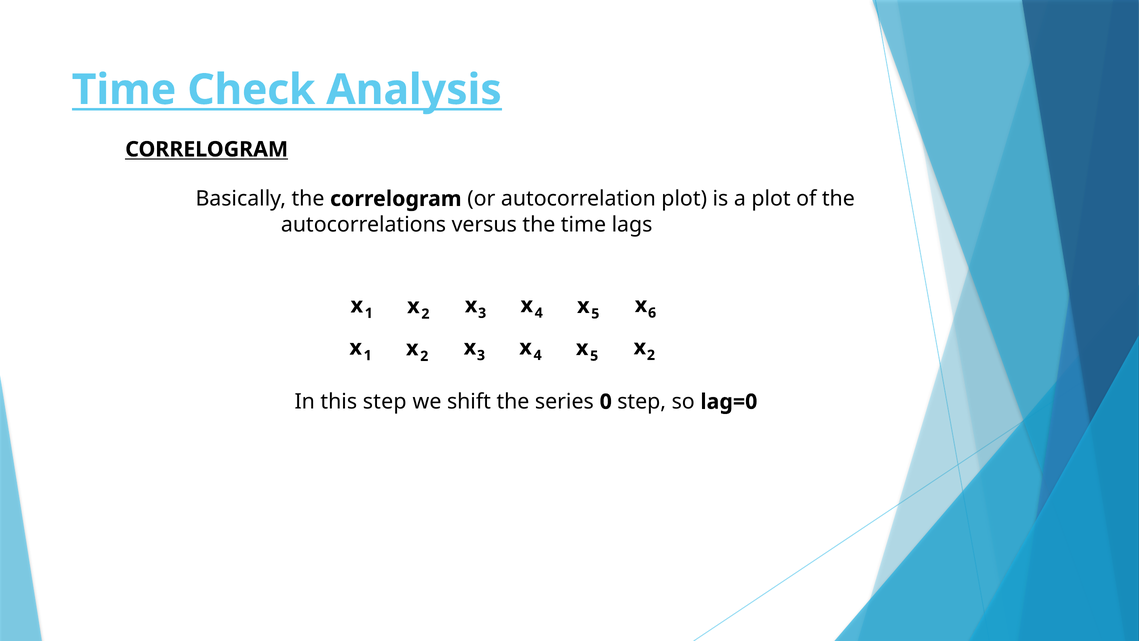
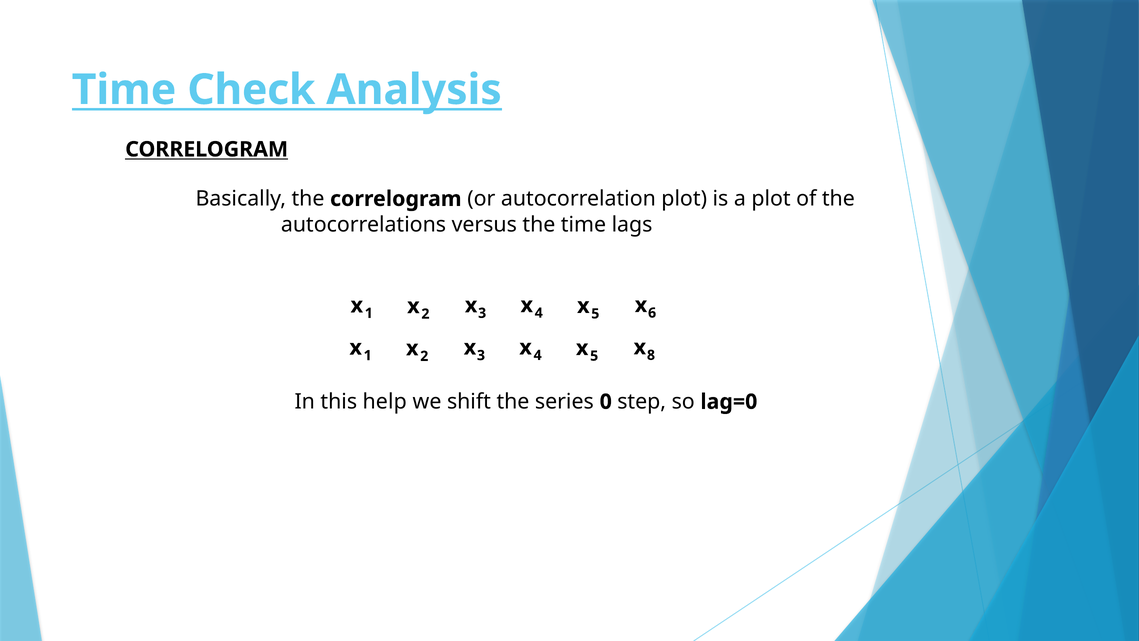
5 x 2: 2 -> 8 (651, 355)
this step: step -> help (385, 402)
